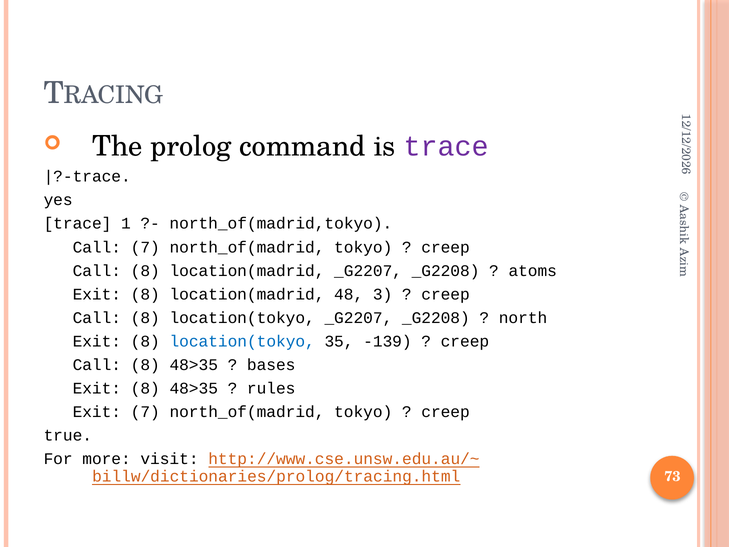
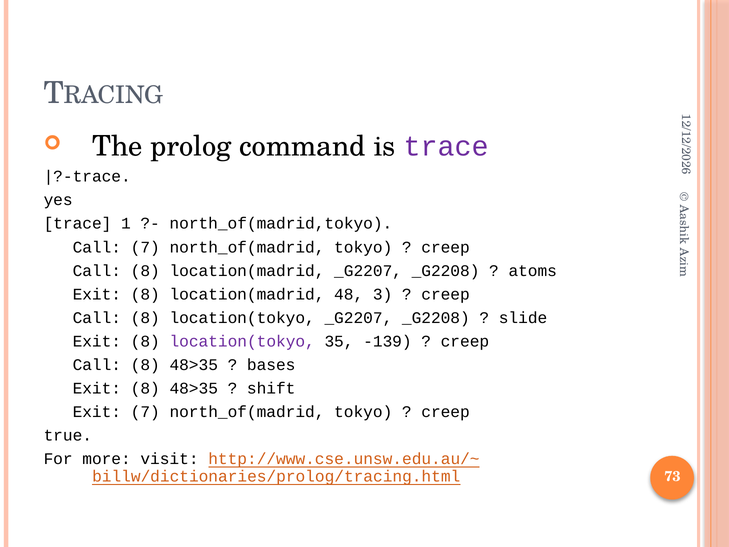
north: north -> slide (523, 318)
location(tokyo colour: blue -> purple (242, 341)
rules: rules -> shift (271, 388)
